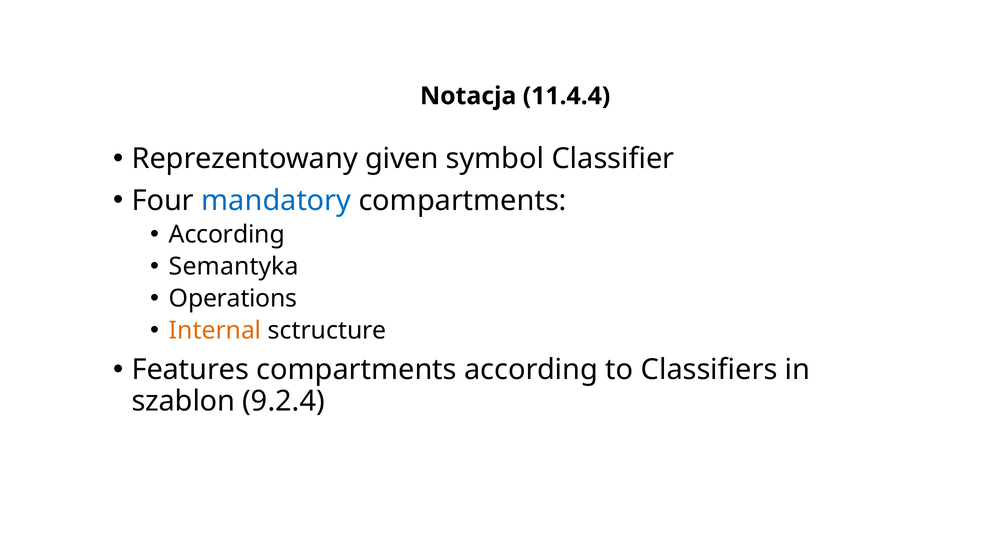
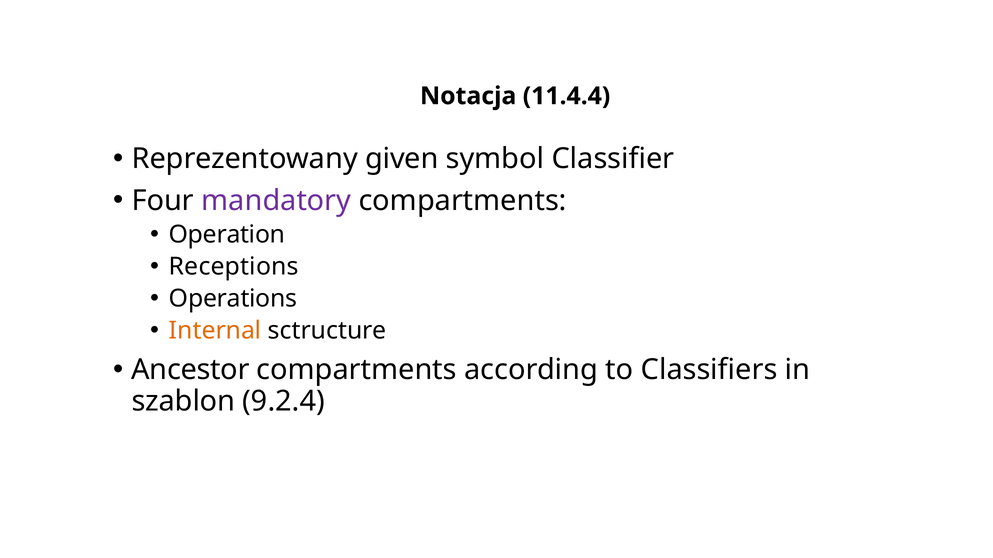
mandatory colour: blue -> purple (276, 201)
According: According -> Operation (227, 235)
Semantyka: Semantyka -> Receptions (234, 267)
Features: Features -> Ancestor (190, 370)
